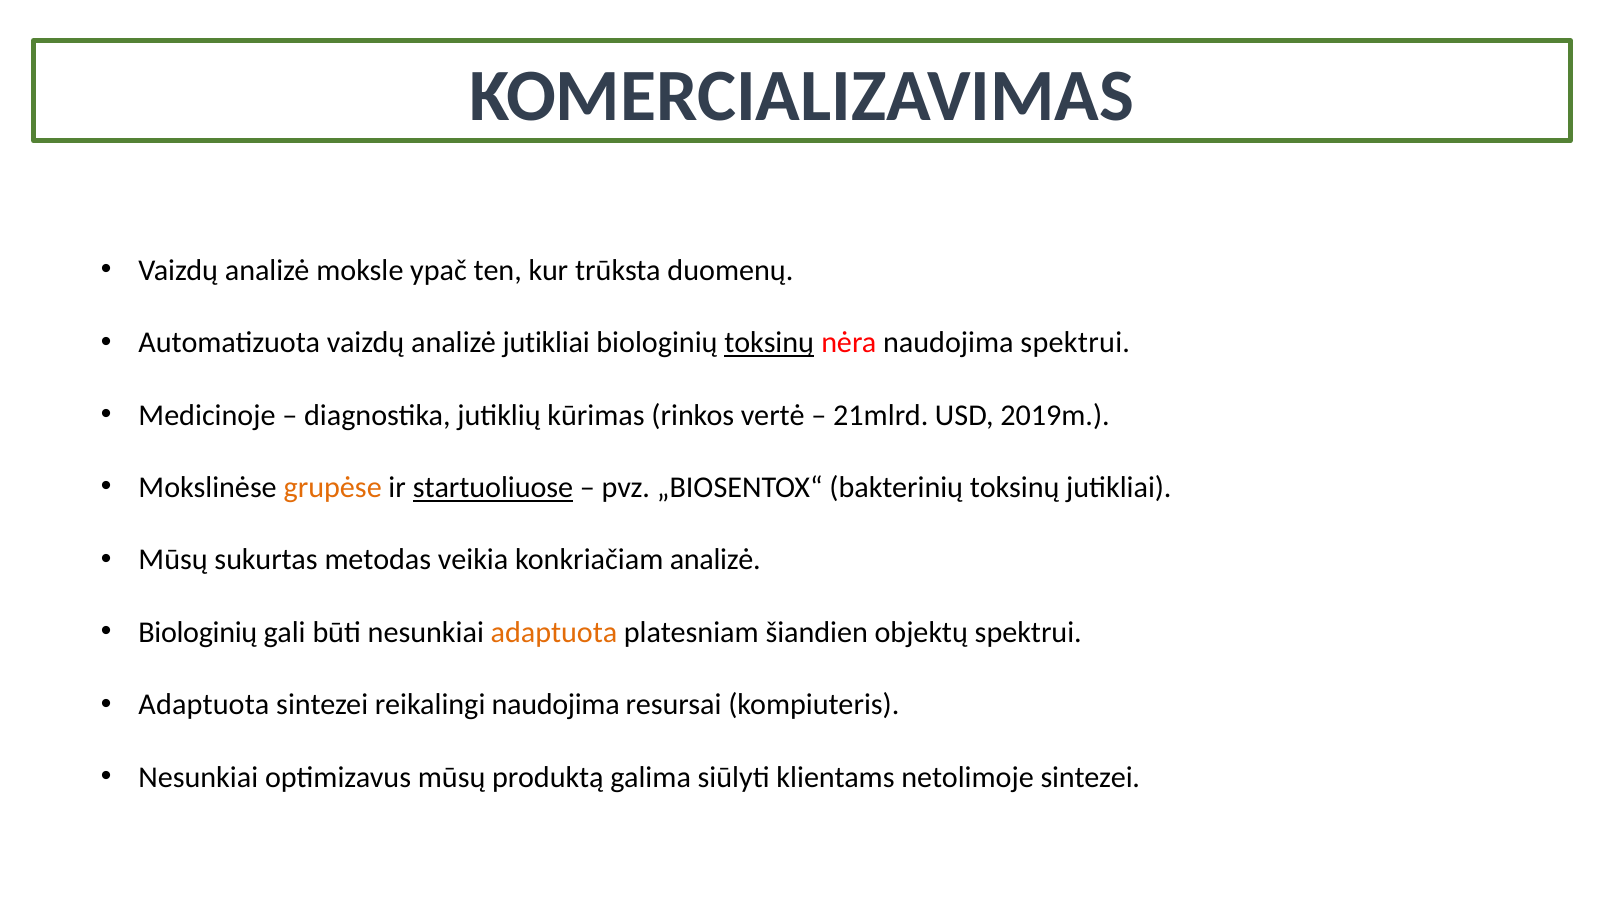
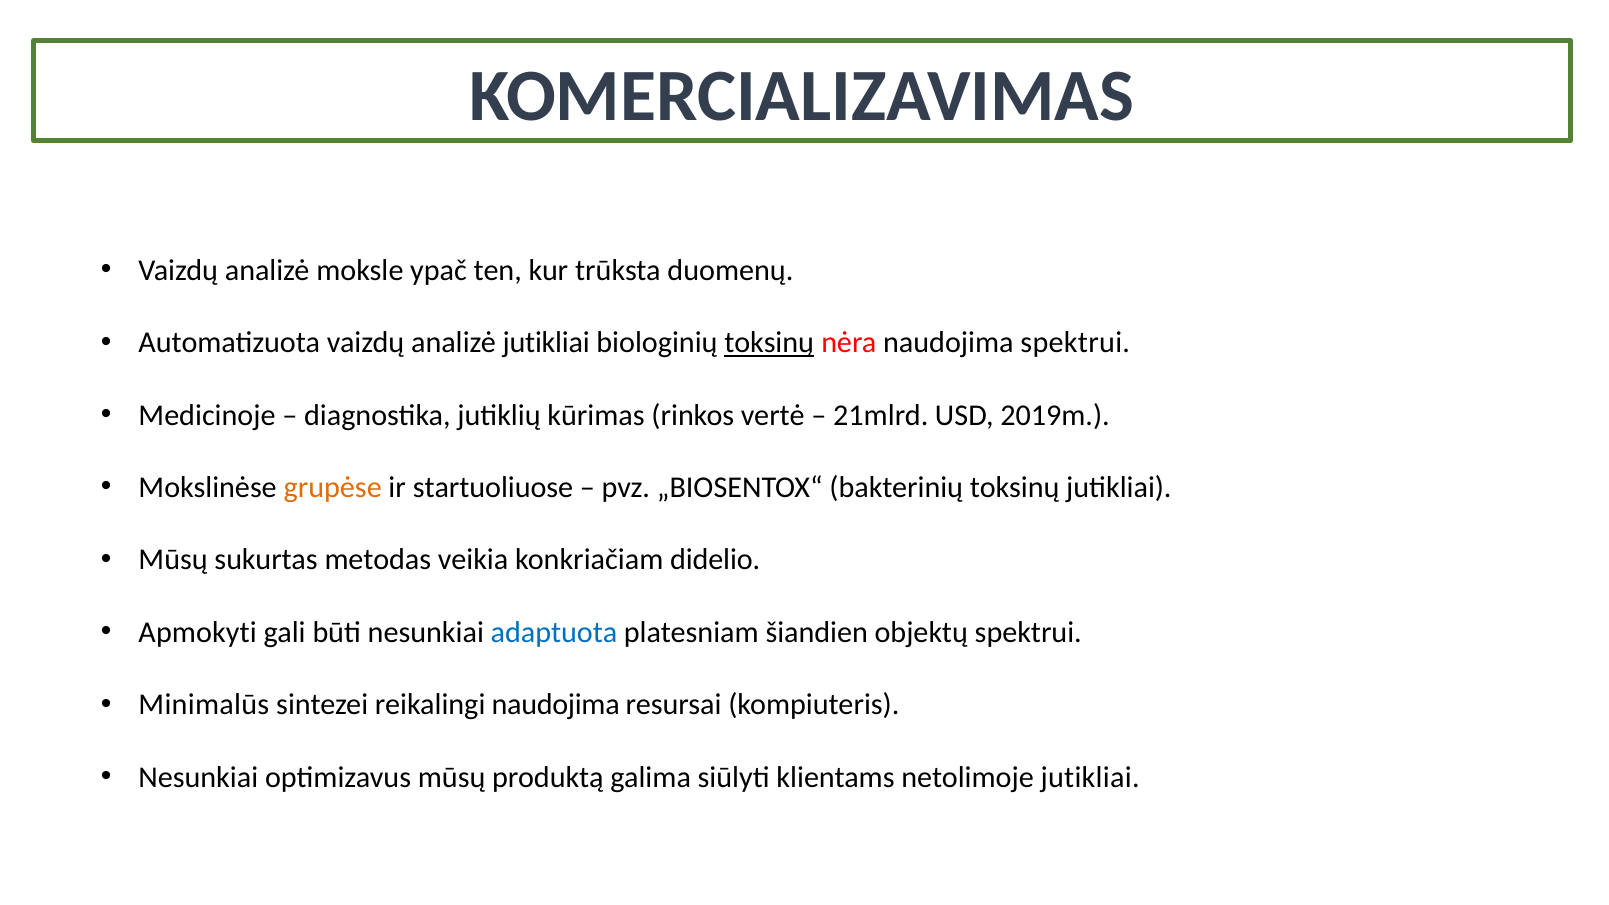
startuoliuose underline: present -> none (493, 488)
konkriačiam analizė: analizė -> didelio (715, 560)
Biologinių: Biologinių -> Apmokyti (198, 632)
adaptuota colour: orange -> blue (554, 632)
Adaptuota: Adaptuota -> Minimalūs (204, 705)
netolimoje sintezei: sintezei -> jutikliai (1090, 777)
